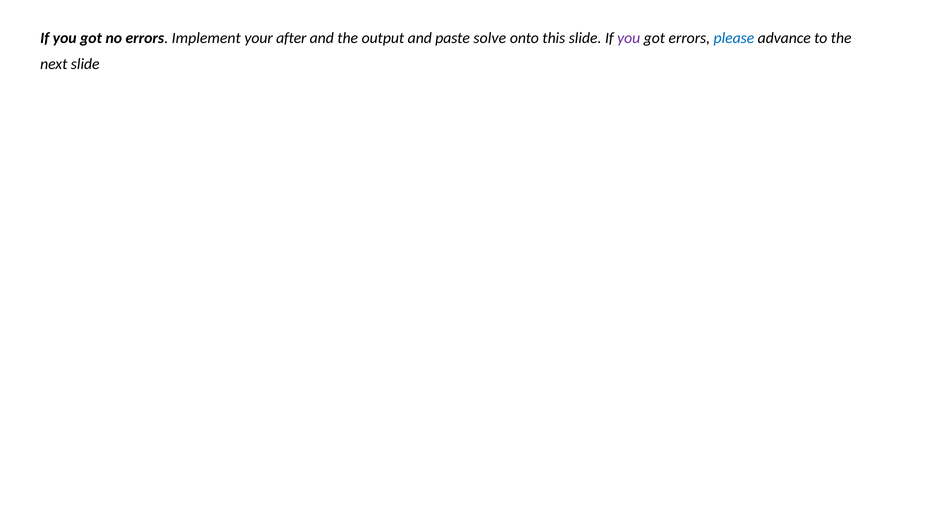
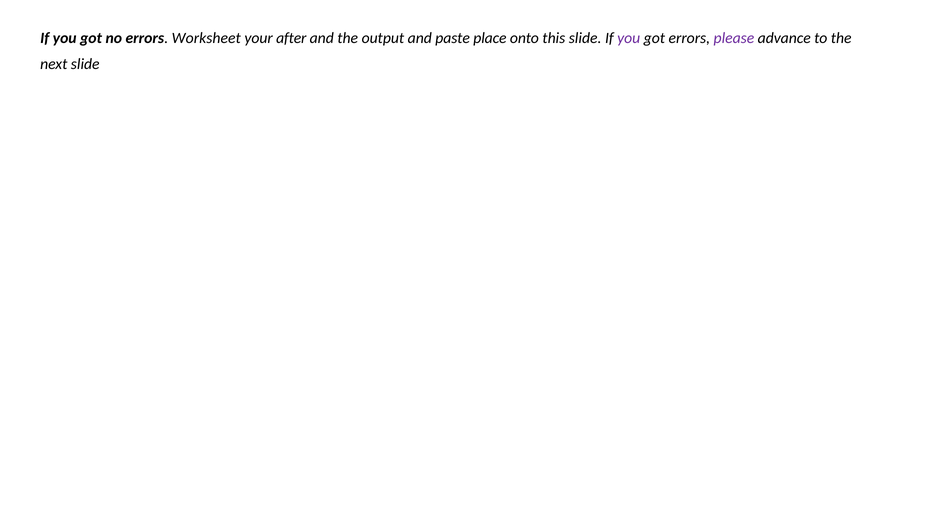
Implement: Implement -> Worksheet (206, 38)
solve: solve -> place (490, 38)
please colour: blue -> purple (734, 38)
